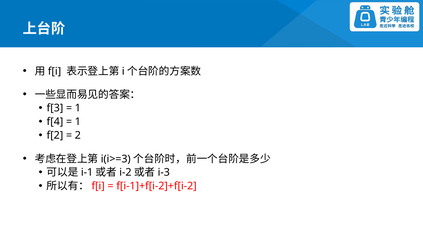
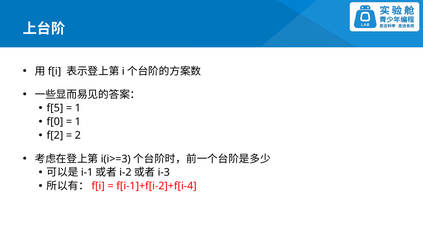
f[3: f[3 -> f[5 (55, 108)
f[4: f[4 -> f[0 (55, 122)
f[i-1]+f[i-2]+f[i-2: f[i-1]+f[i-2]+f[i-2 -> f[i-1]+f[i-2]+f[i-4 (157, 186)
